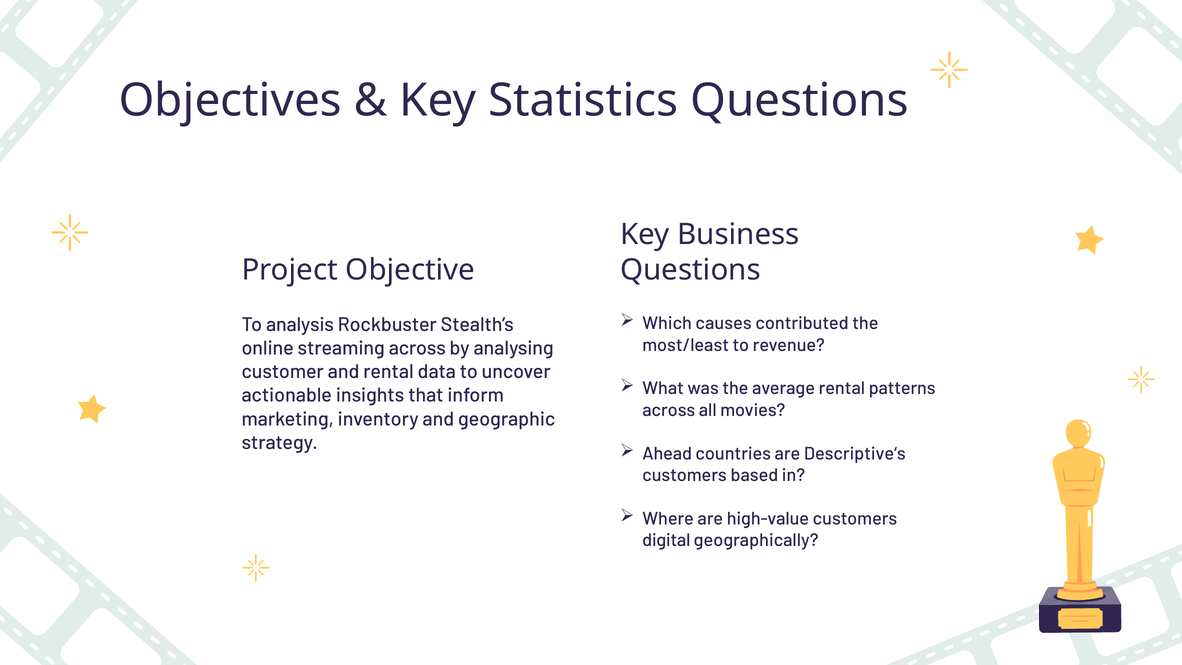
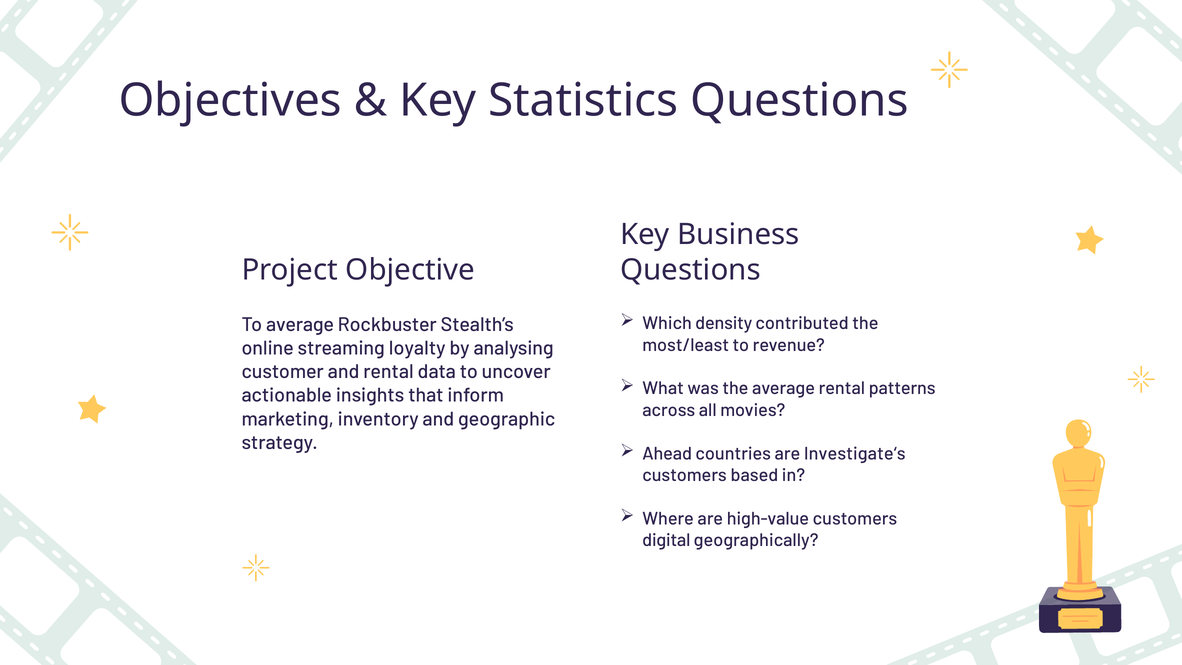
causes: causes -> density (724, 323)
To analysis: analysis -> average (300, 324)
streaming across: across -> loyalty (417, 348)
Descriptive‘s: Descriptive‘s -> Investigate‘s (855, 453)
